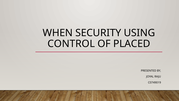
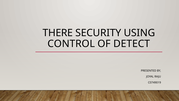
WHEN: WHEN -> THERE (58, 33)
PLACED: PLACED -> DETECT (132, 44)
